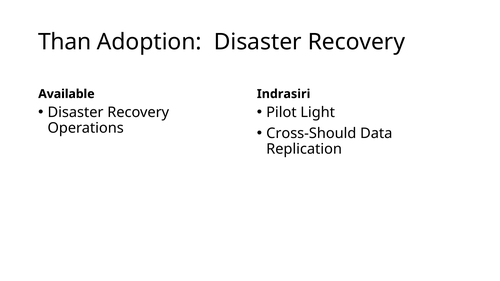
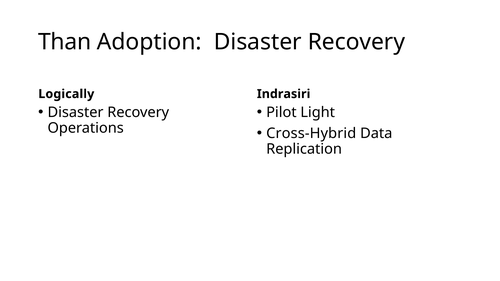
Available: Available -> Logically (66, 94)
Cross-Should: Cross-Should -> Cross-Hybrid (311, 133)
